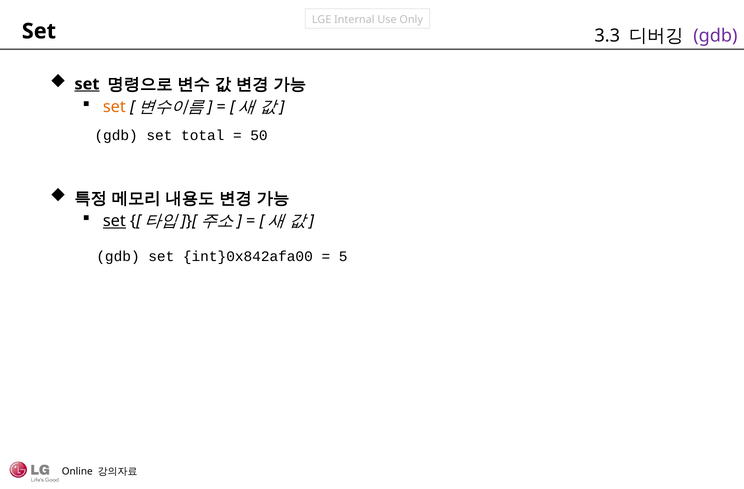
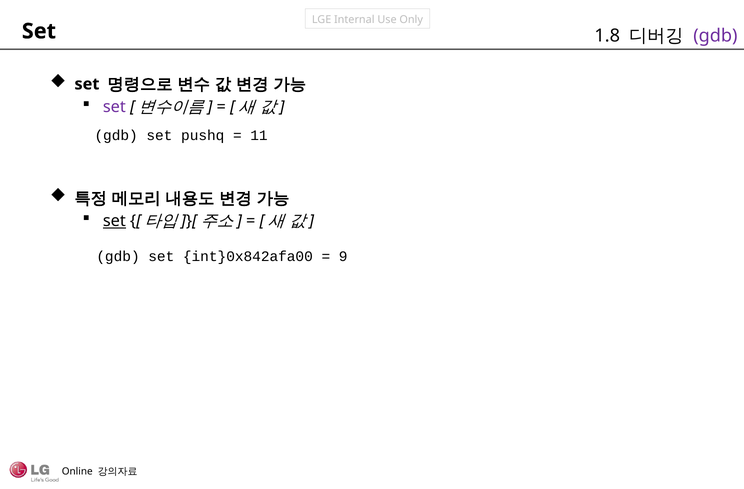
3.3: 3.3 -> 1.8 (607, 36)
set underline: present -> none (87, 84)
set colour: orange -> purple (114, 107)
total: total -> pushq (203, 136)
50: 50 -> 11 (259, 136)
5: 5 -> 9 (343, 256)
